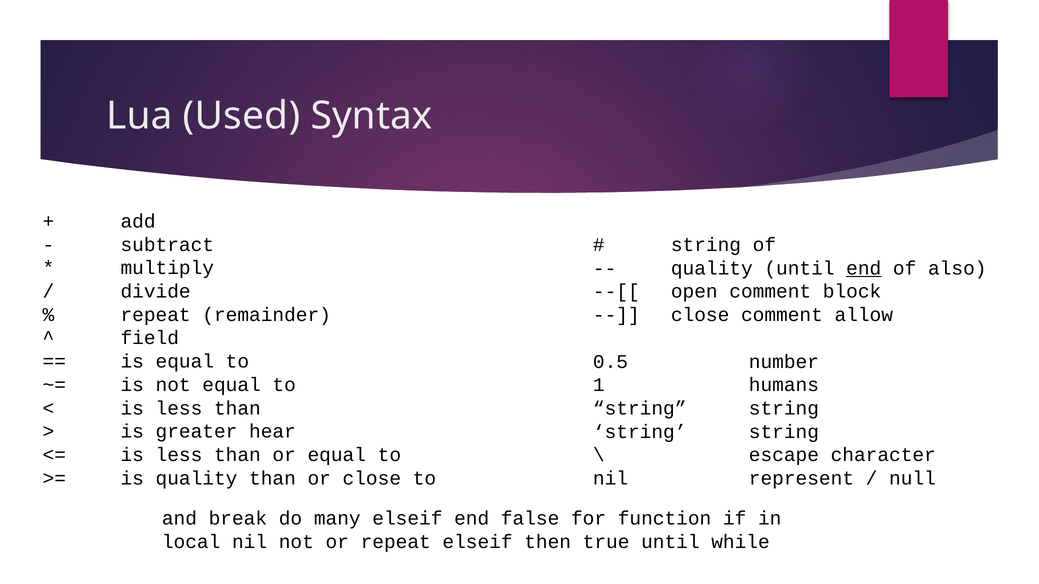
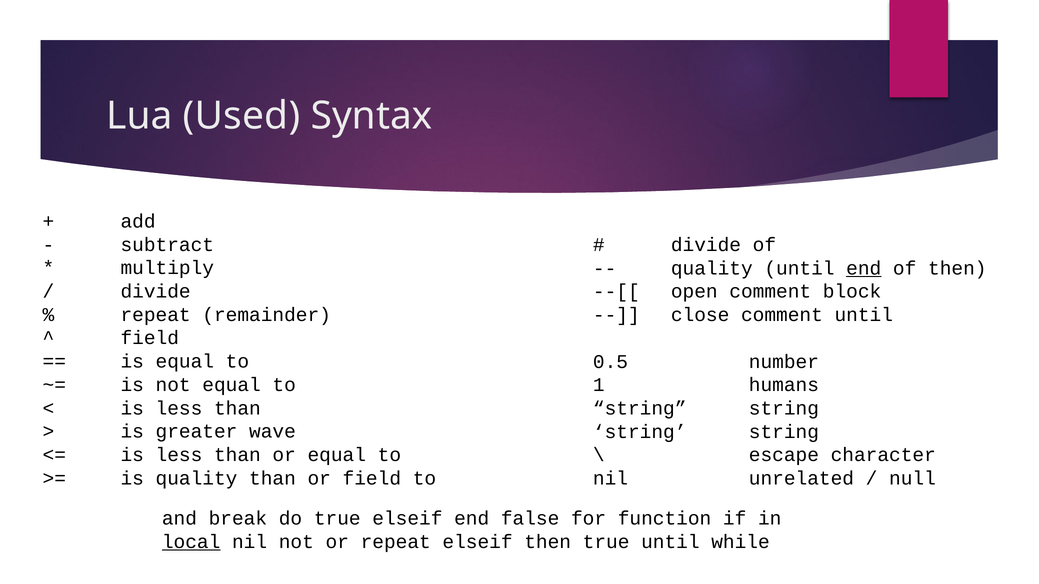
string: string -> divide (706, 245)
of also: also -> then (957, 268)
comment allow: allow -> until (864, 315)
hear: hear -> wave (272, 432)
or close: close -> field (372, 479)
represent: represent -> unrelated (801, 479)
do many: many -> true (337, 519)
local underline: none -> present (191, 542)
